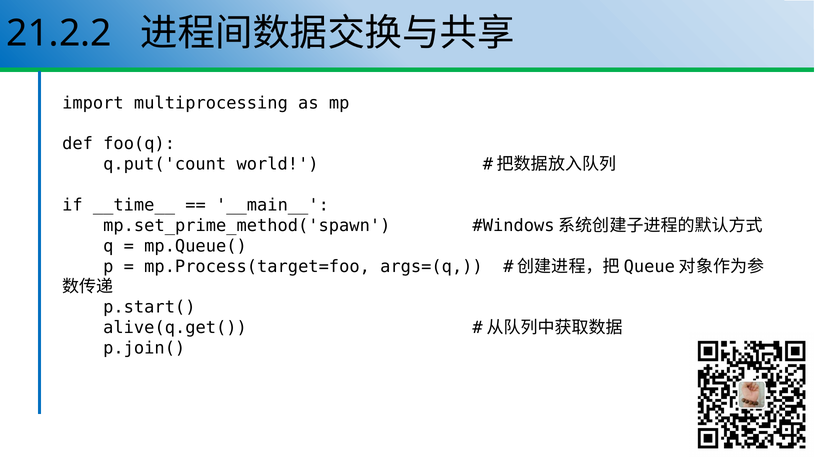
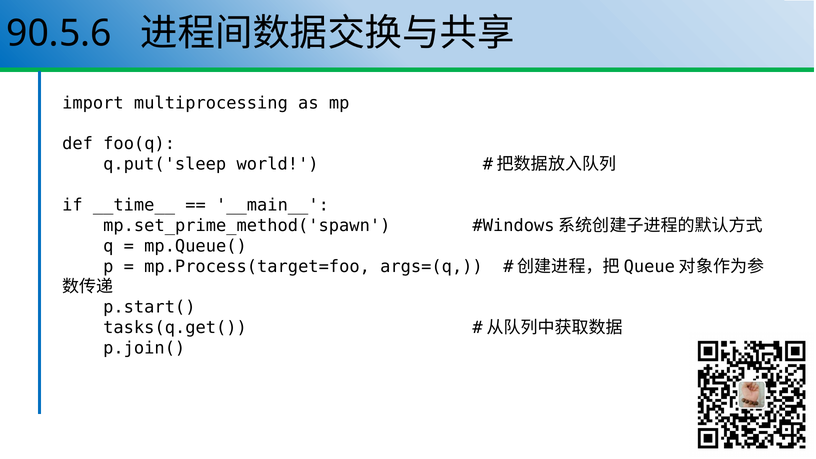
21.2.2: 21.2.2 -> 90.5.6 (59, 34)
q.put('count: q.put('count -> q.put('sleep (165, 164)
alive(q.get(: alive(q.get( -> tasks(q.get( (175, 328)
